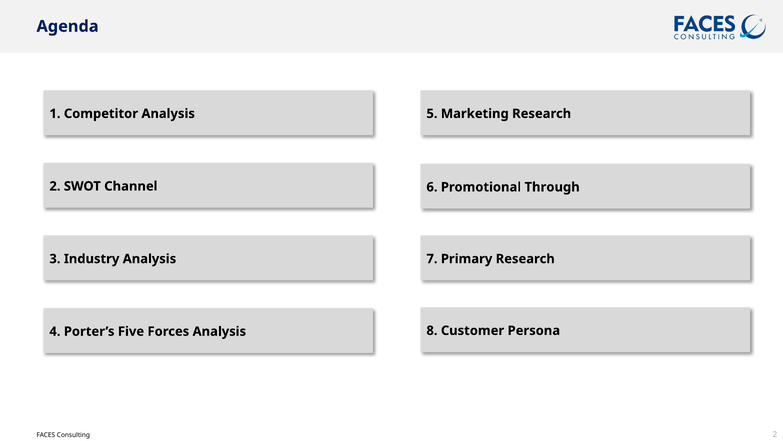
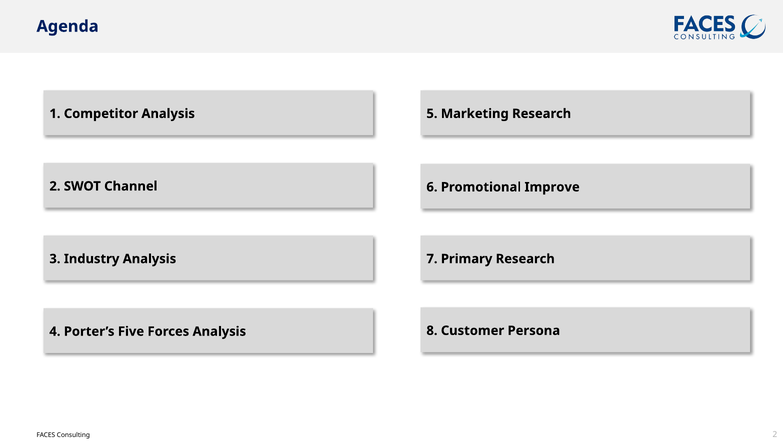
Through: Through -> Improve (552, 187)
